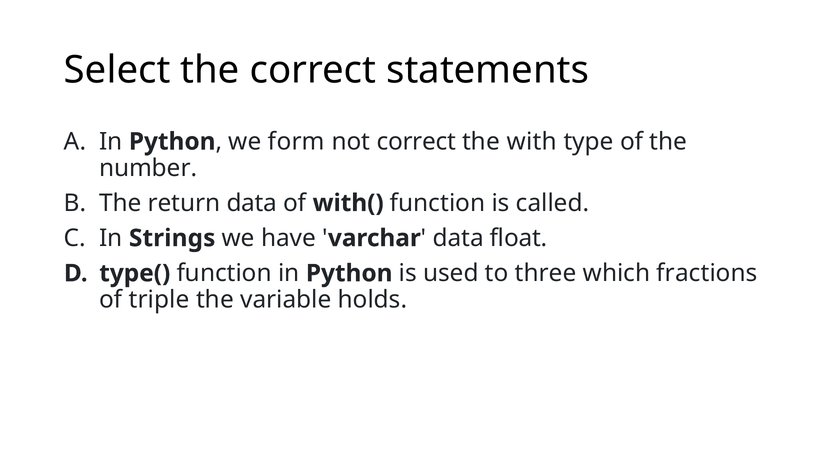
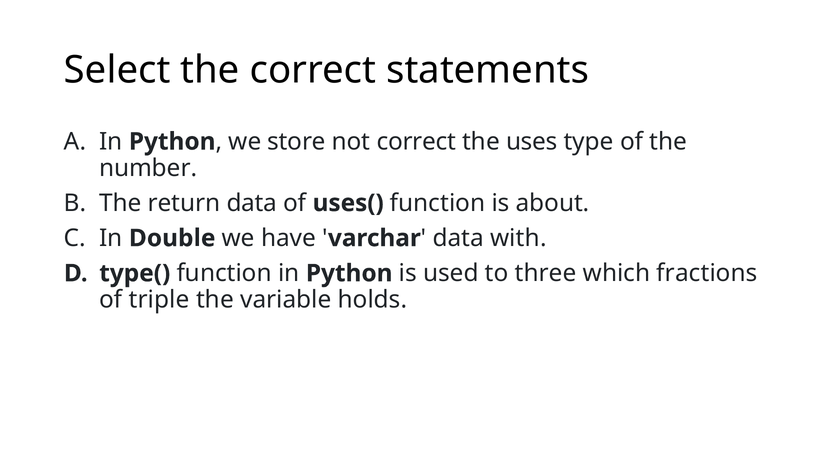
form: form -> store (297, 142)
with: with -> uses (532, 142)
with(: with( -> uses( (348, 203)
called: called -> about (553, 203)
Strings: Strings -> Double (172, 238)
float: float -> with (518, 238)
